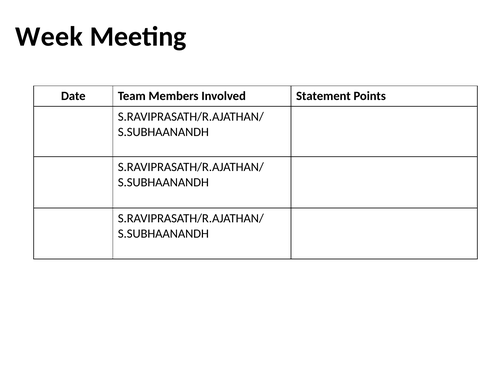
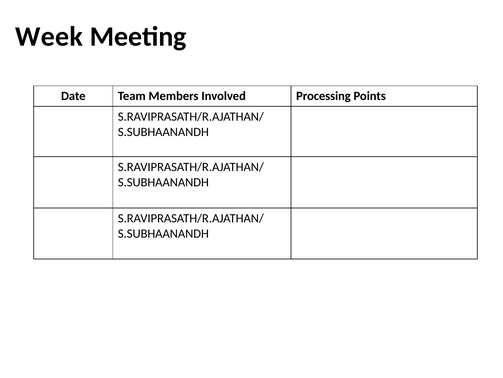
Statement: Statement -> Processing (323, 96)
